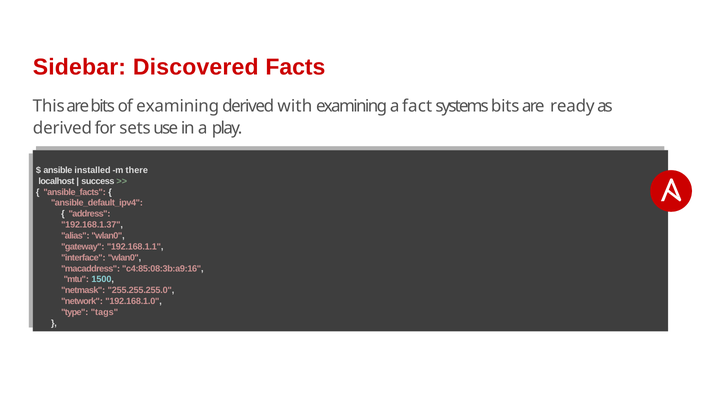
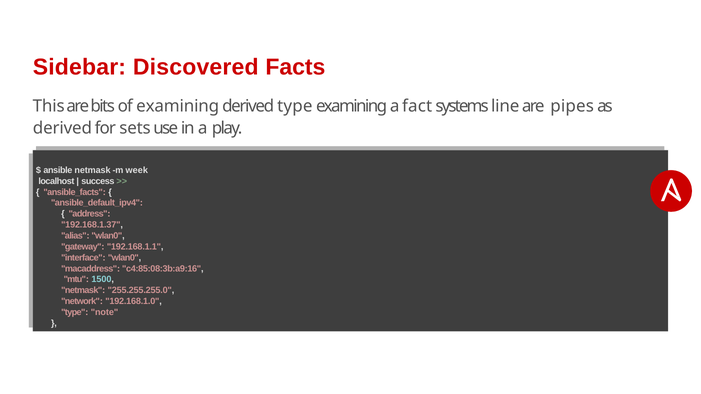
derived with: with -> type (295, 106)
systems bits: bits -> line (505, 106)
ready: ready -> pipes (572, 106)
ansible installed: installed -> netmask (93, 170)
there: there -> week (137, 170)
tags: tags -> note (104, 313)
